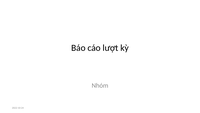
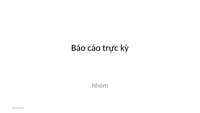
lượt: lượt -> trực (110, 48)
